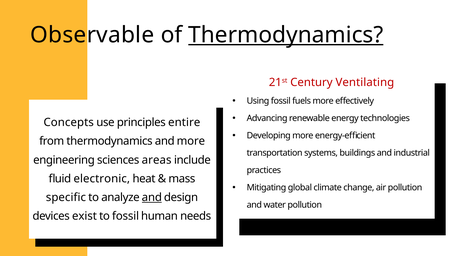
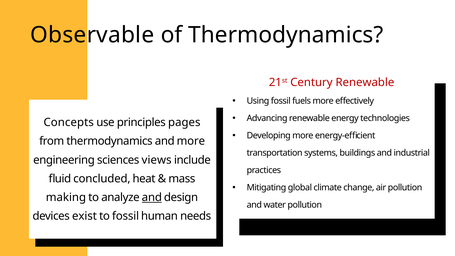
Thermodynamics underline: present -> none (286, 35)
Century Ventilating: Ventilating -> Renewable (365, 82)
entire: entire -> pages (184, 122)
areas: areas -> views (157, 160)
electronic: electronic -> concluded (102, 179)
specific: specific -> making (66, 197)
